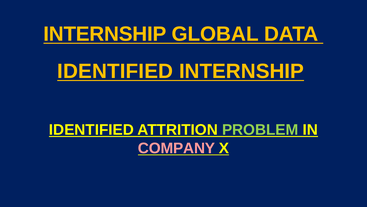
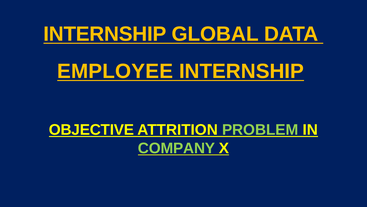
IDENTIFIED: IDENTIFIED -> EMPLOYEE (115, 71)
IDENTIFIED: IDENTIFIED -> OBJECTIVE (91, 129)
COMPANY colour: pink -> light green (176, 148)
